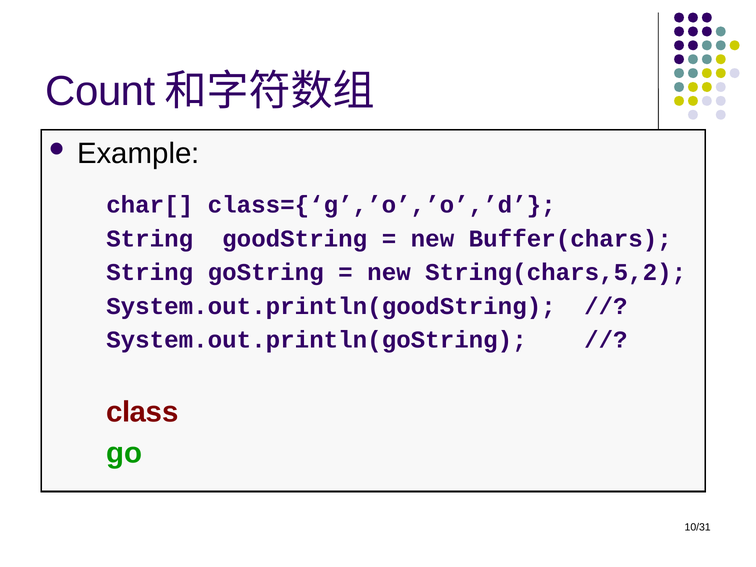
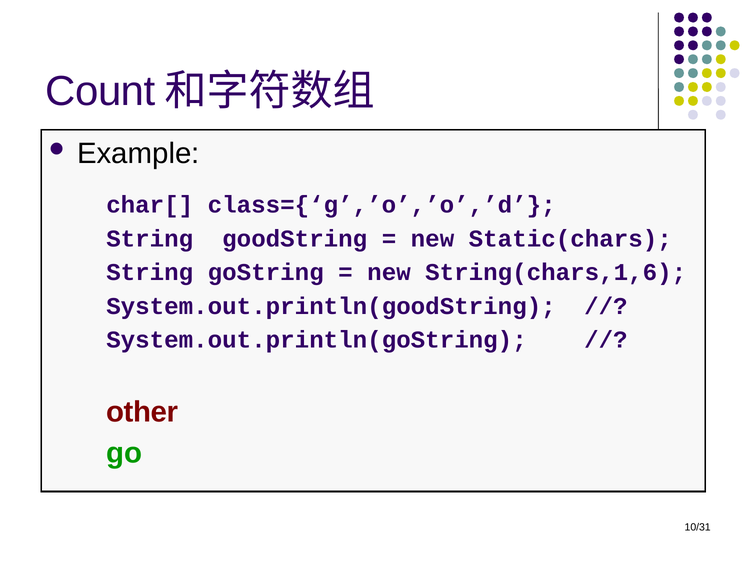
Buffer(chars: Buffer(chars -> Static(chars (570, 239)
String(chars,5,2: String(chars,5,2 -> String(chars,1,6 (556, 272)
class: class -> other (142, 412)
